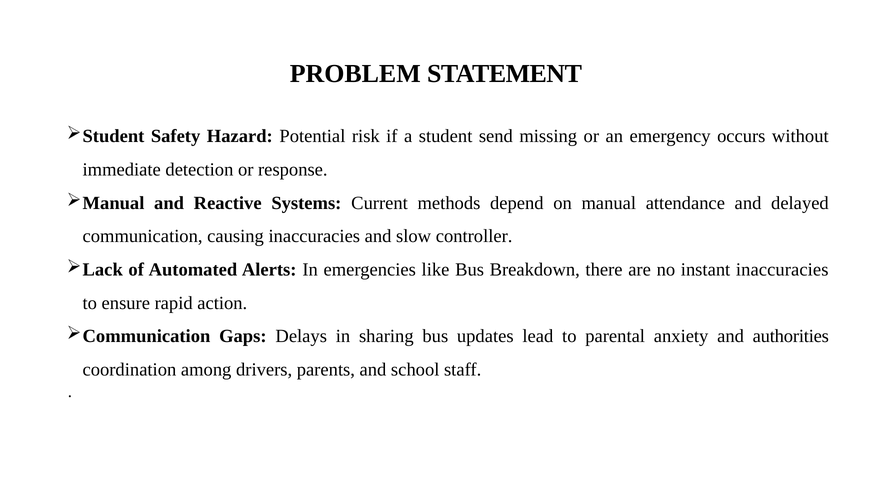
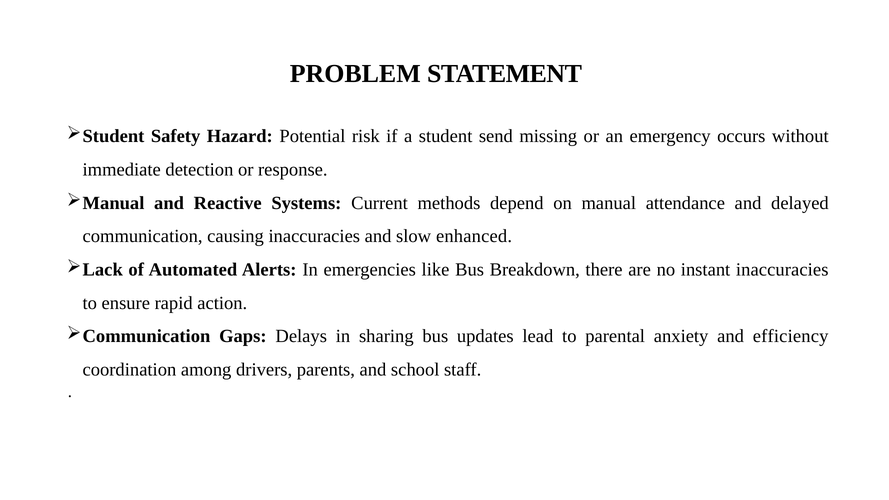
controller: controller -> enhanced (474, 236)
authorities: authorities -> efficiency (791, 336)
